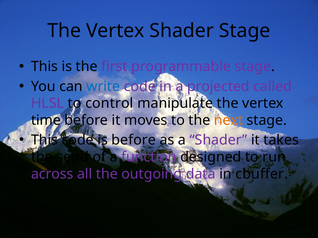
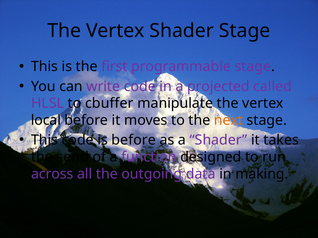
write colour: blue -> purple (103, 87)
control: control -> cbuffer (109, 104)
time: time -> local (46, 120)
cbuffer: cbuffer -> making (262, 174)
